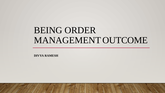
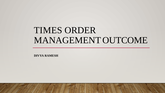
BEING: BEING -> TIMES (48, 30)
